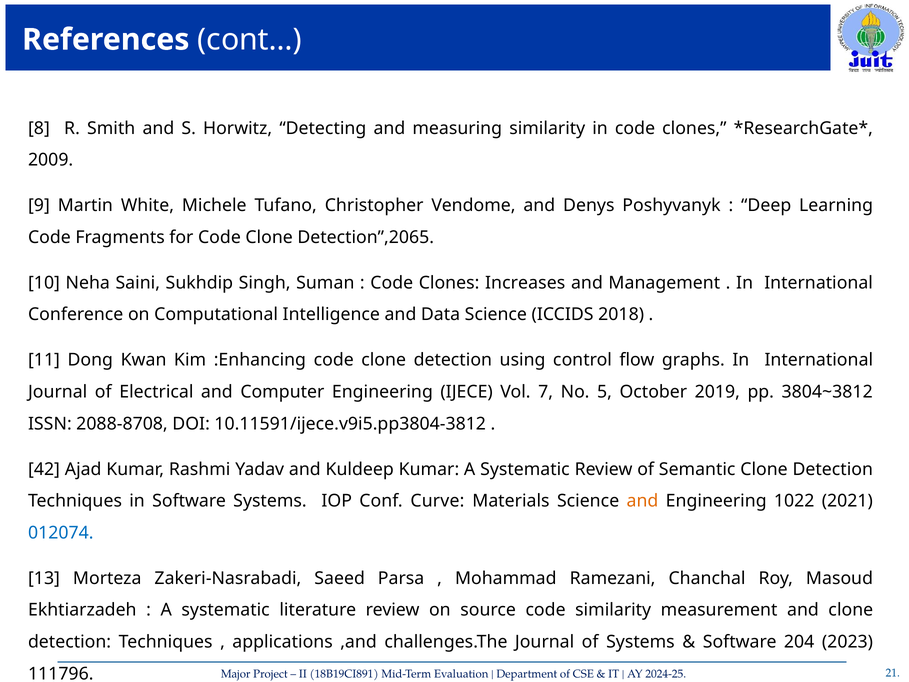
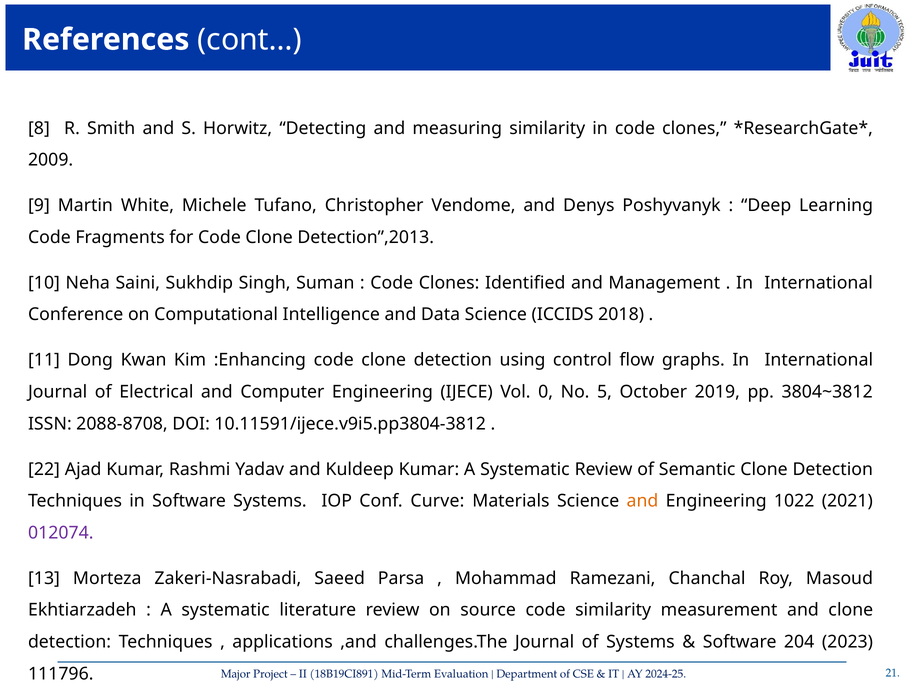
Detection”,2065: Detection”,2065 -> Detection”,2013 (366, 237)
Increases: Increases -> Identified (525, 283)
7: 7 -> 0 (546, 392)
42: 42 -> 22 (44, 469)
012074 colour: blue -> purple (61, 533)
